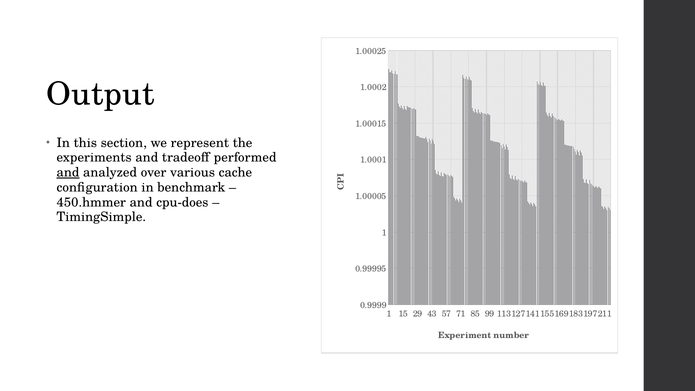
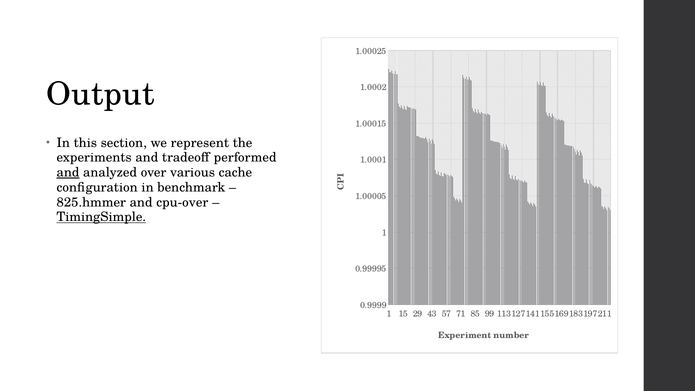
450.hmmer: 450.hmmer -> 825.hmmer (91, 202)
cpu-does: cpu-does -> cpu-over (182, 202)
TimingSimple underline: none -> present (101, 217)
